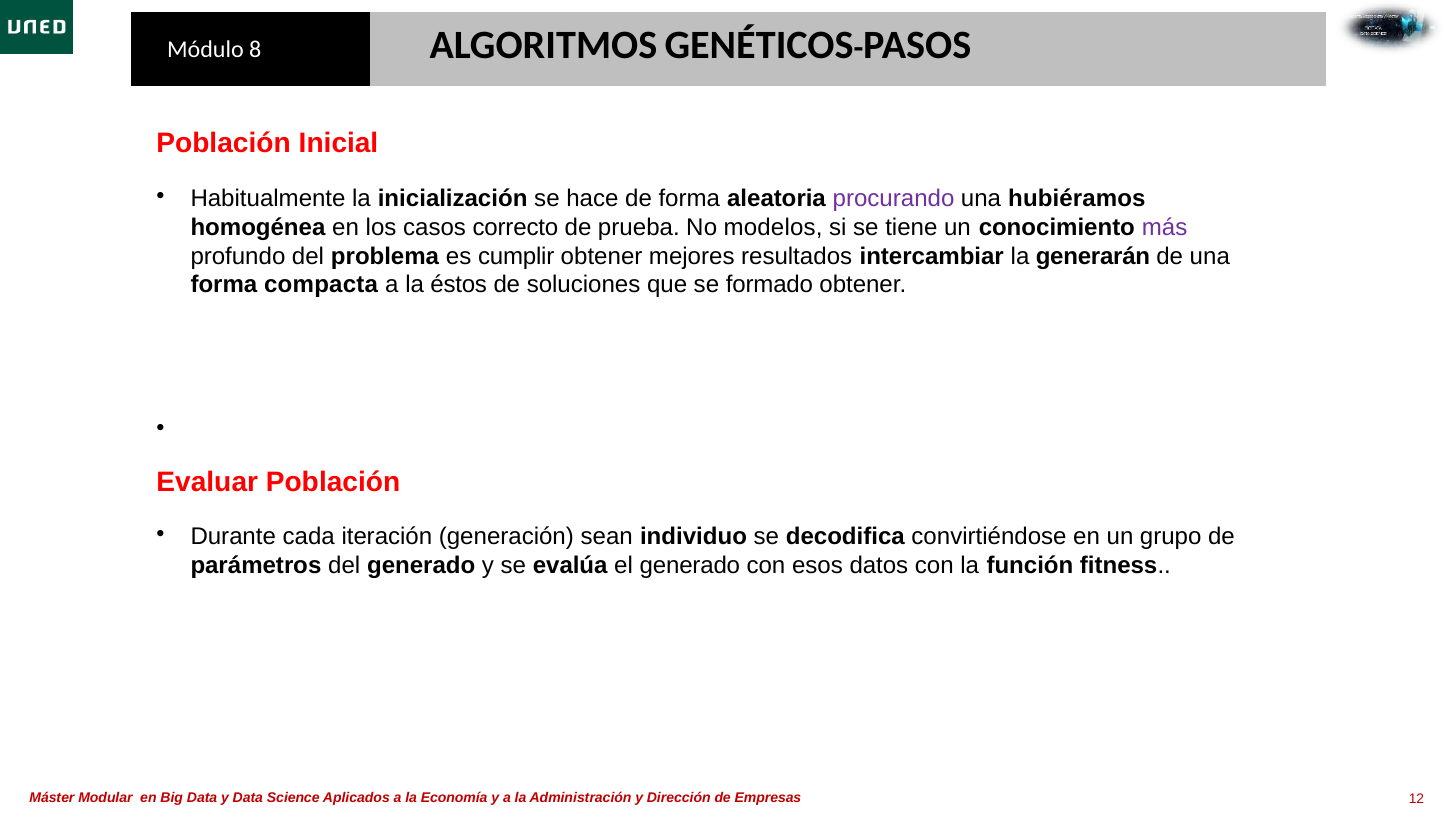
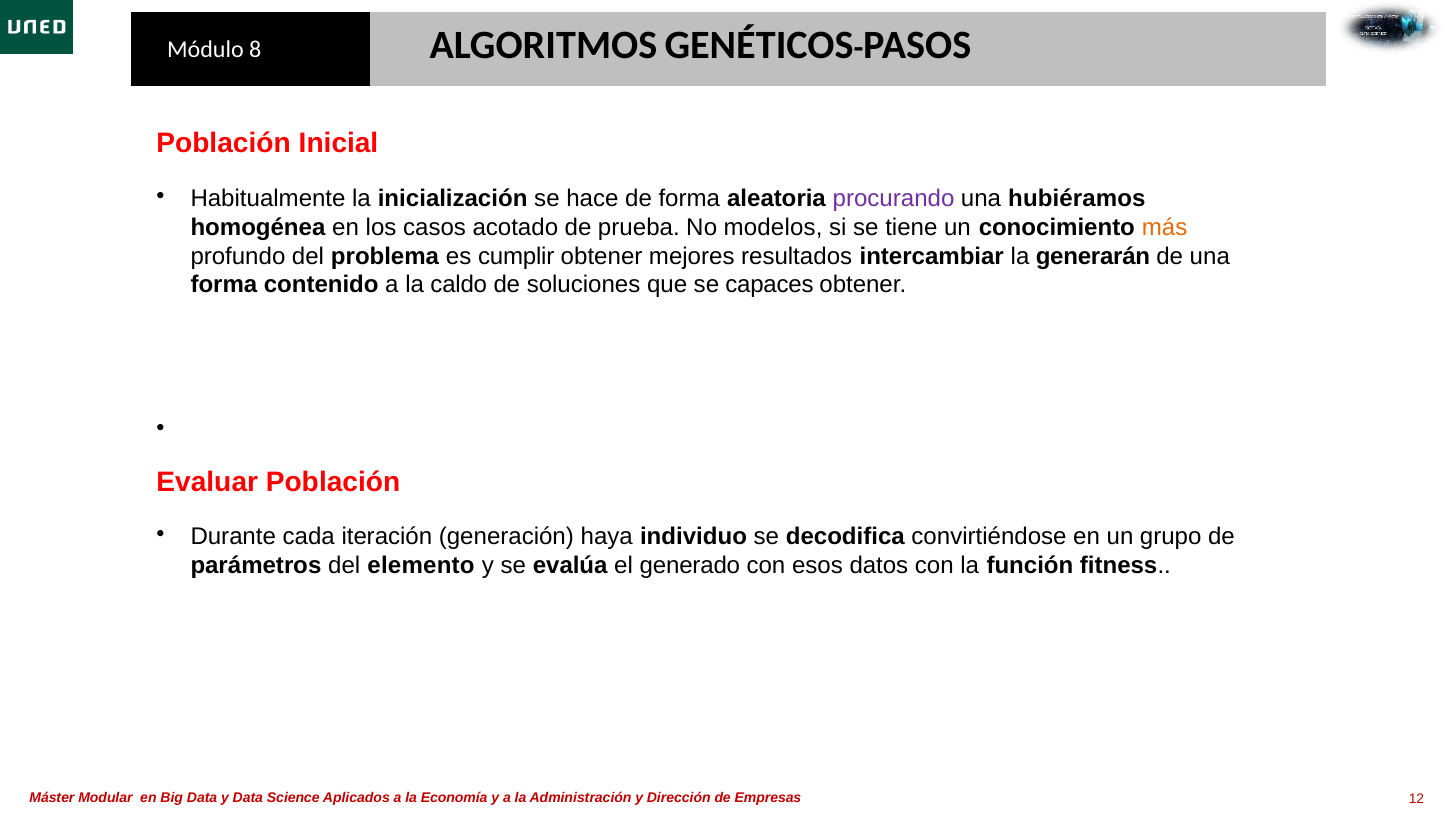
correcto: correcto -> acotado (515, 227)
más colour: purple -> orange (1165, 227)
compacta: compacta -> contenido (321, 285)
éstos: éstos -> caldo (459, 285)
formado: formado -> capaces (770, 285)
sean: sean -> haya (607, 537)
del generado: generado -> elemento (421, 566)
